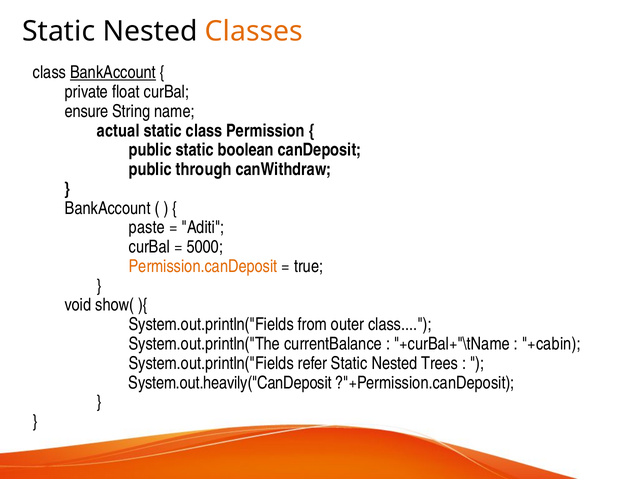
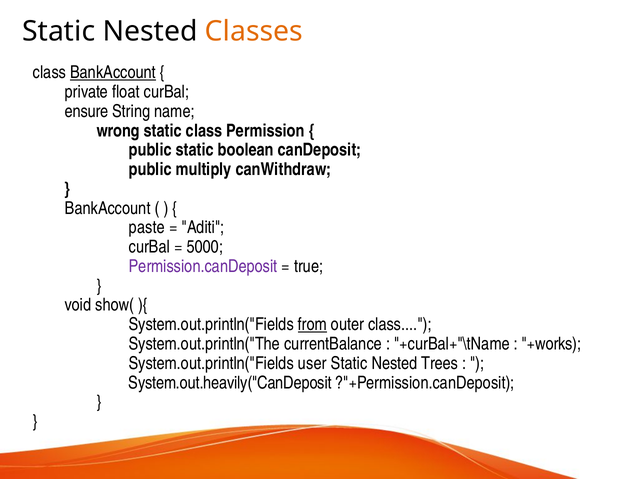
actual: actual -> wrong (118, 131)
through: through -> multiply (204, 170)
Permission.canDeposit colour: orange -> purple (203, 266)
from underline: none -> present (312, 325)
+cabin: +cabin -> +works (552, 344)
refer: refer -> user (312, 363)
